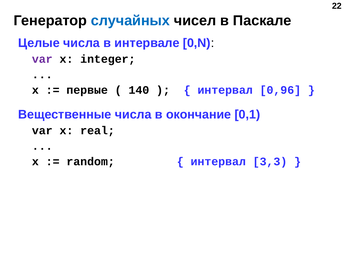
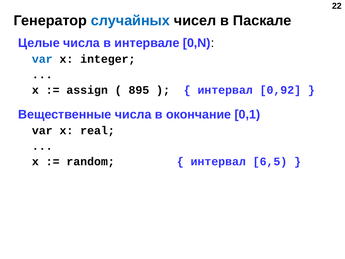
var colour: purple -> blue (42, 59)
первые: первые -> assign (87, 90)
140: 140 -> 895 (139, 90)
0,96: 0,96 -> 0,92 (280, 90)
3,3: 3,3 -> 6,5 (270, 161)
